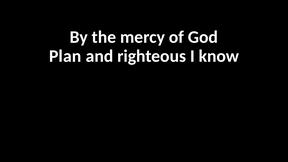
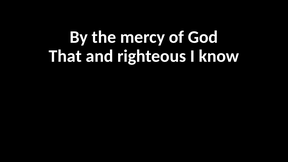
Plan: Plan -> That (65, 56)
